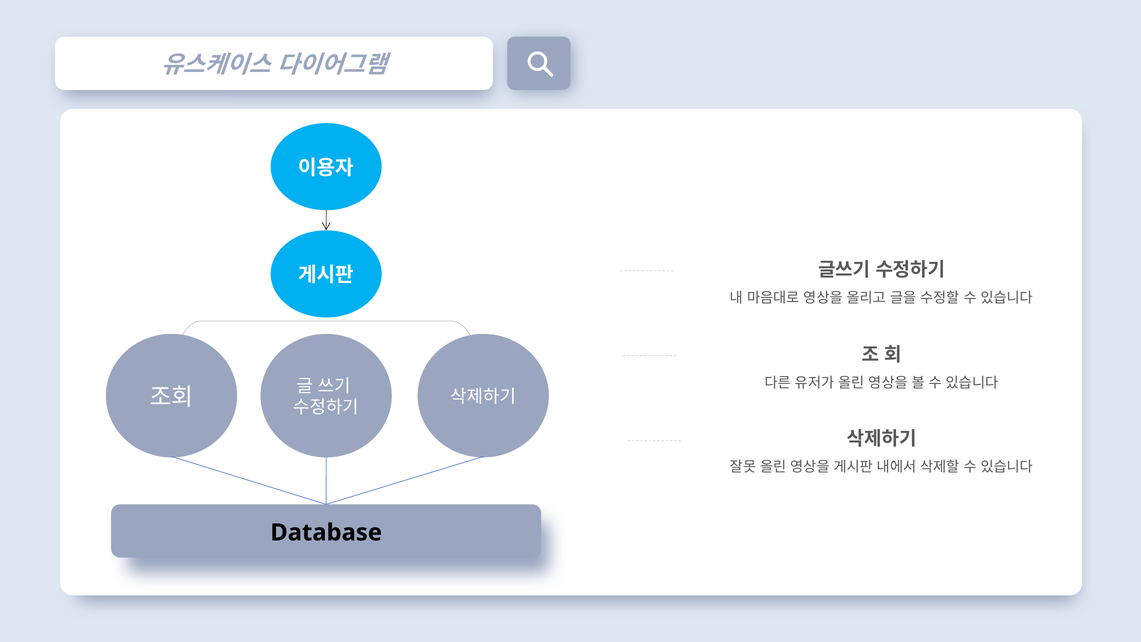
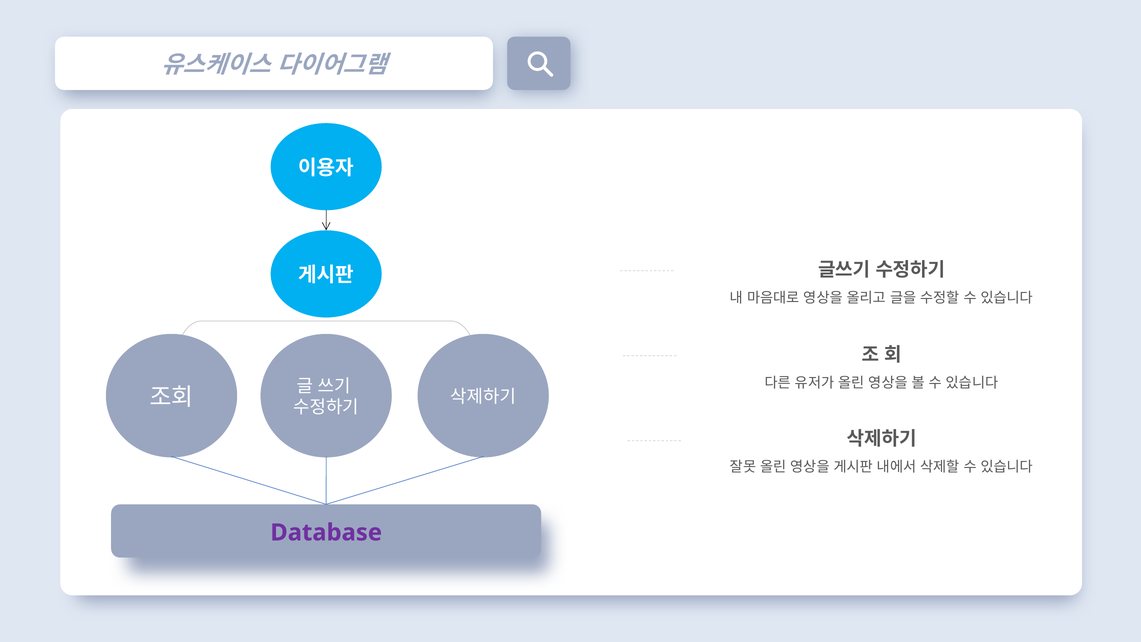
Database colour: black -> purple (326, 532)
